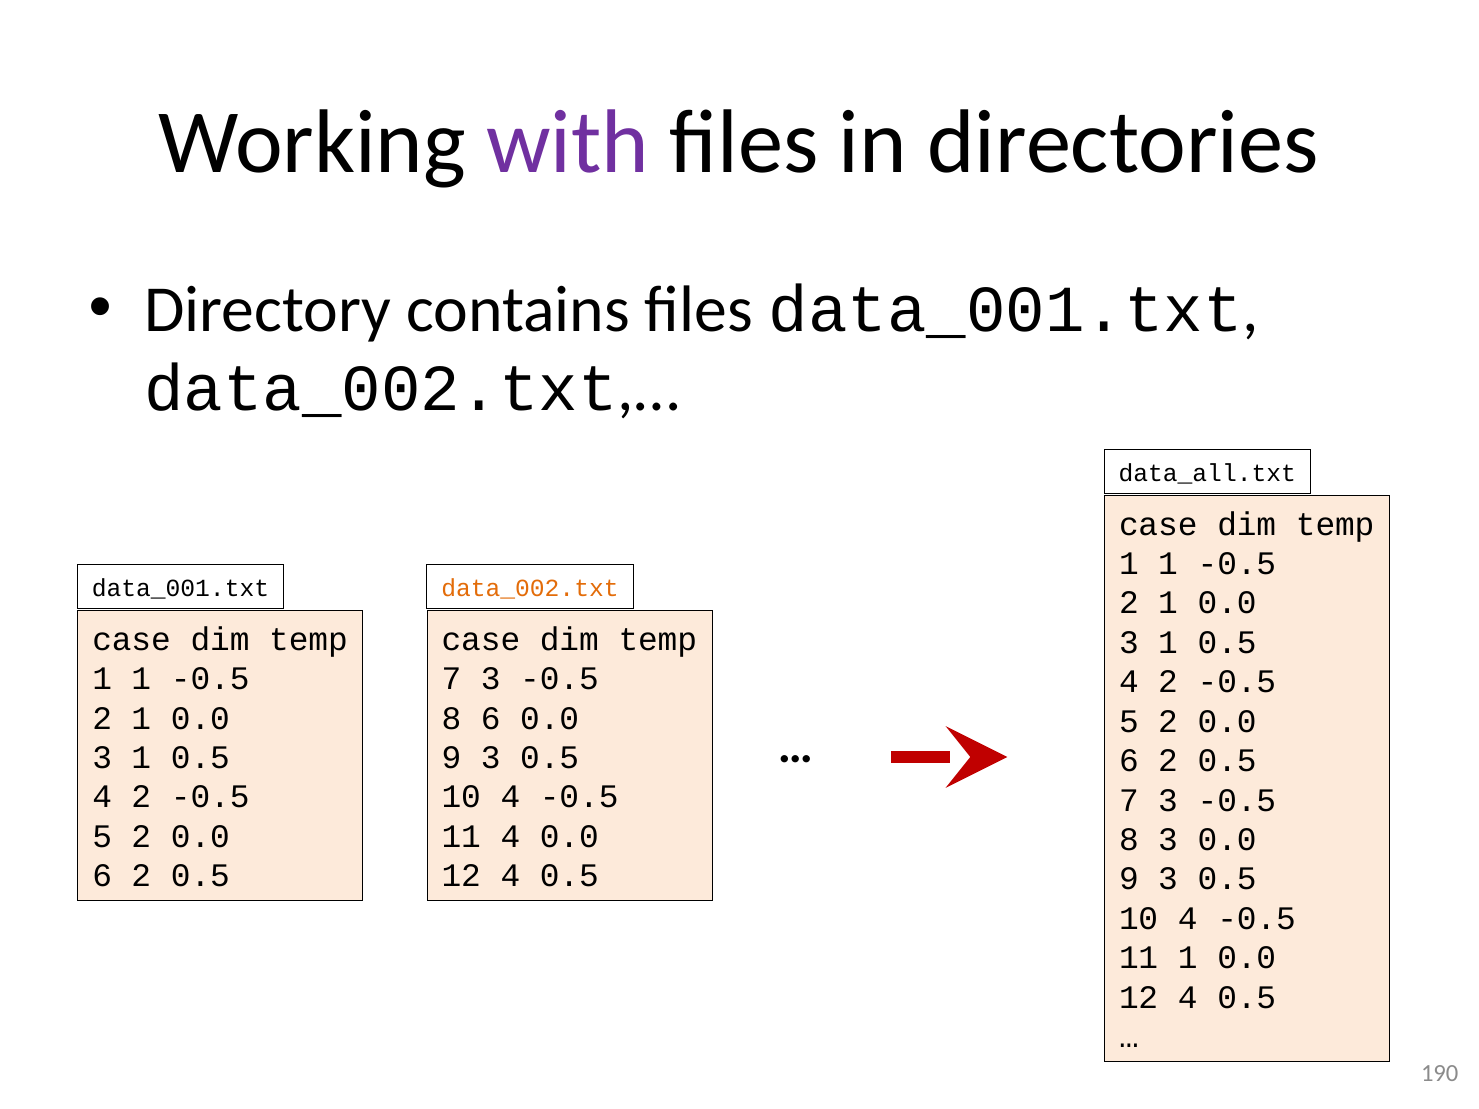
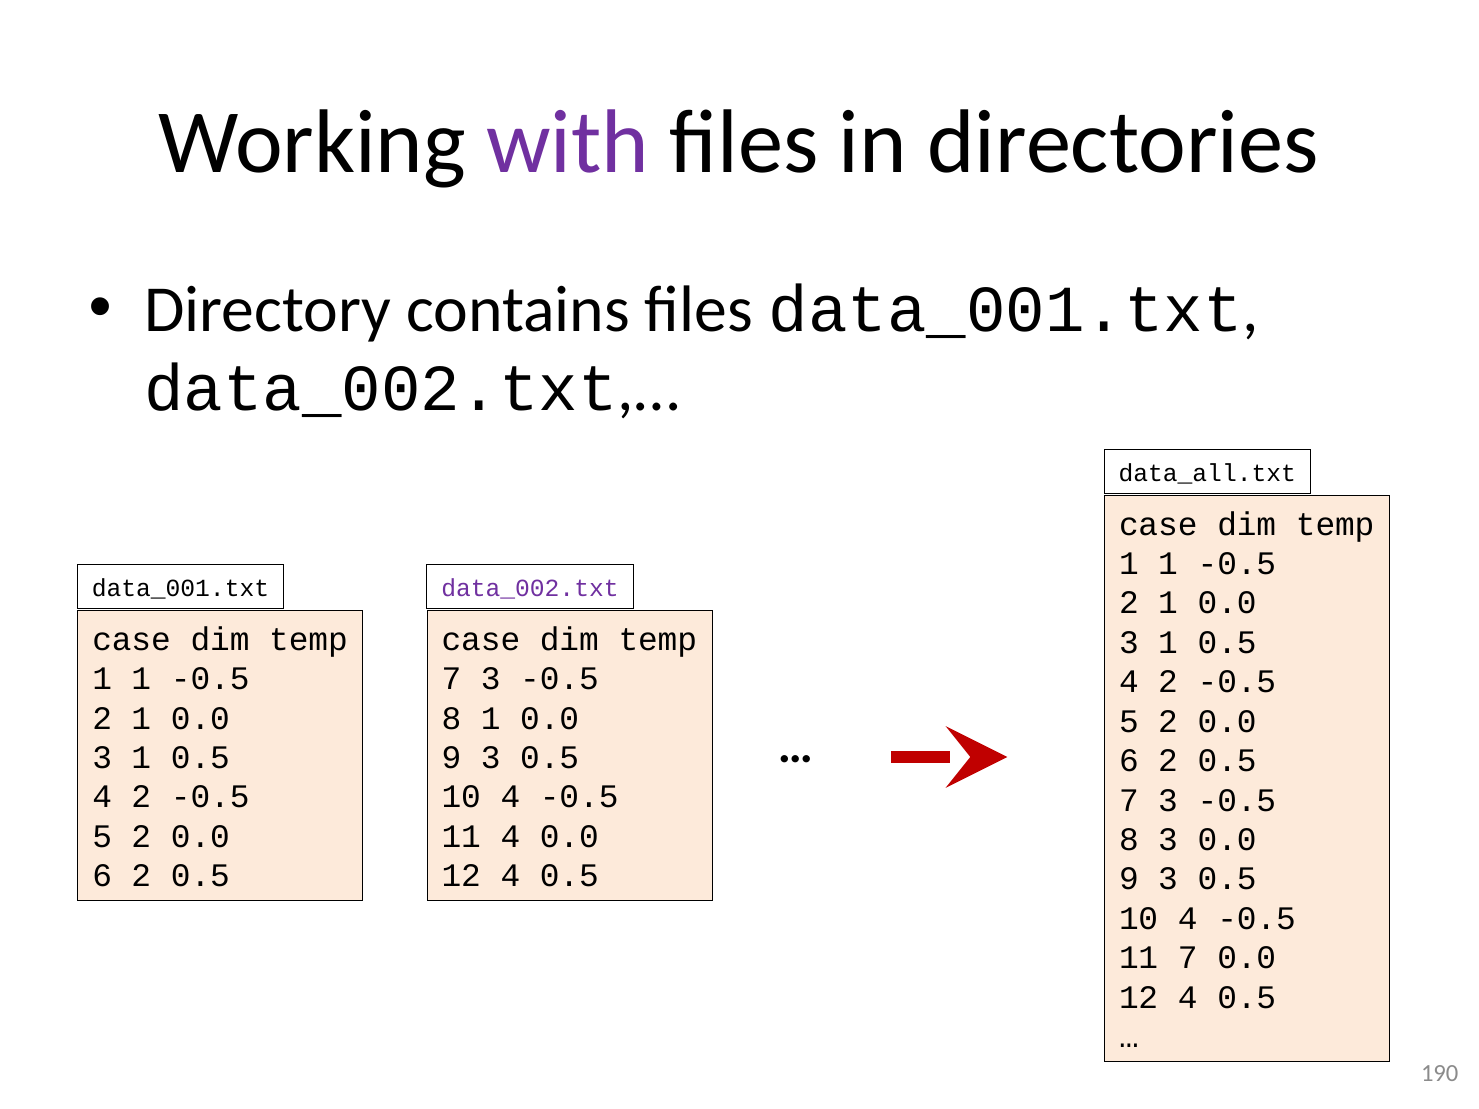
data_002.txt colour: orange -> purple (530, 589)
8 6: 6 -> 1 (491, 718)
11 1: 1 -> 7 (1188, 958)
